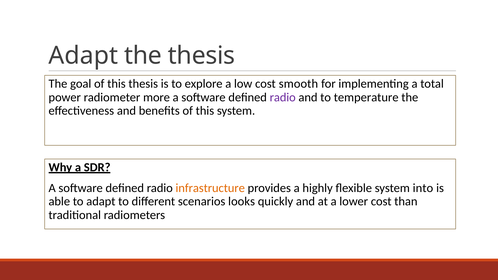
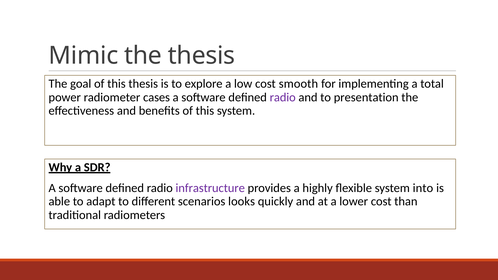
Adapt: Adapt -> Mimic (83, 56)
more: more -> cases (157, 97)
temperature: temperature -> presentation (366, 97)
infrastructure colour: orange -> purple (210, 188)
